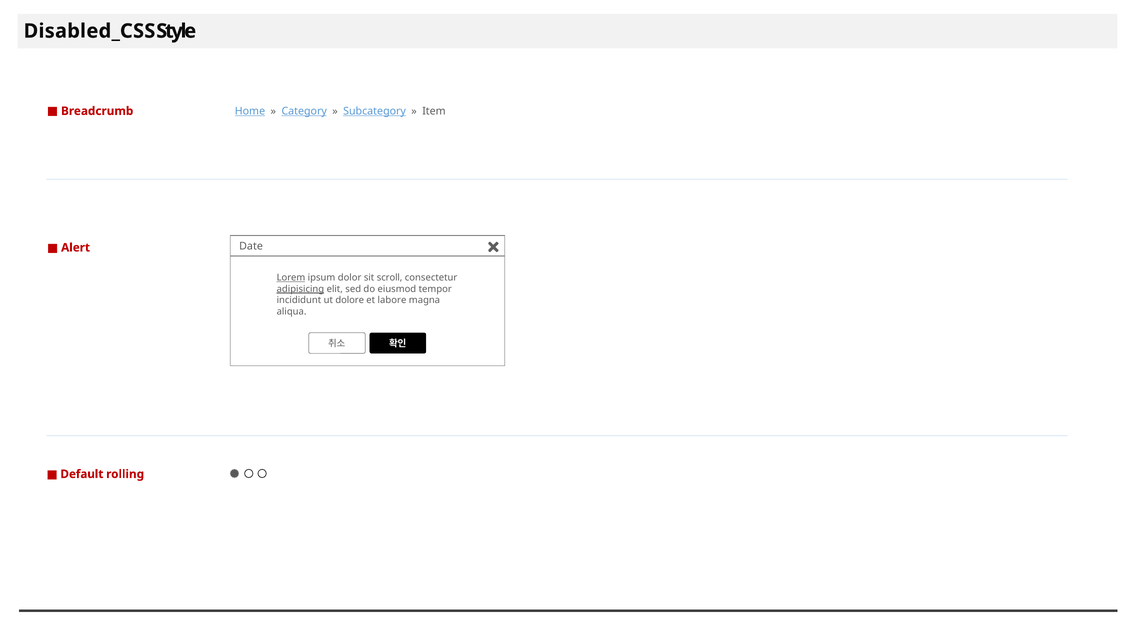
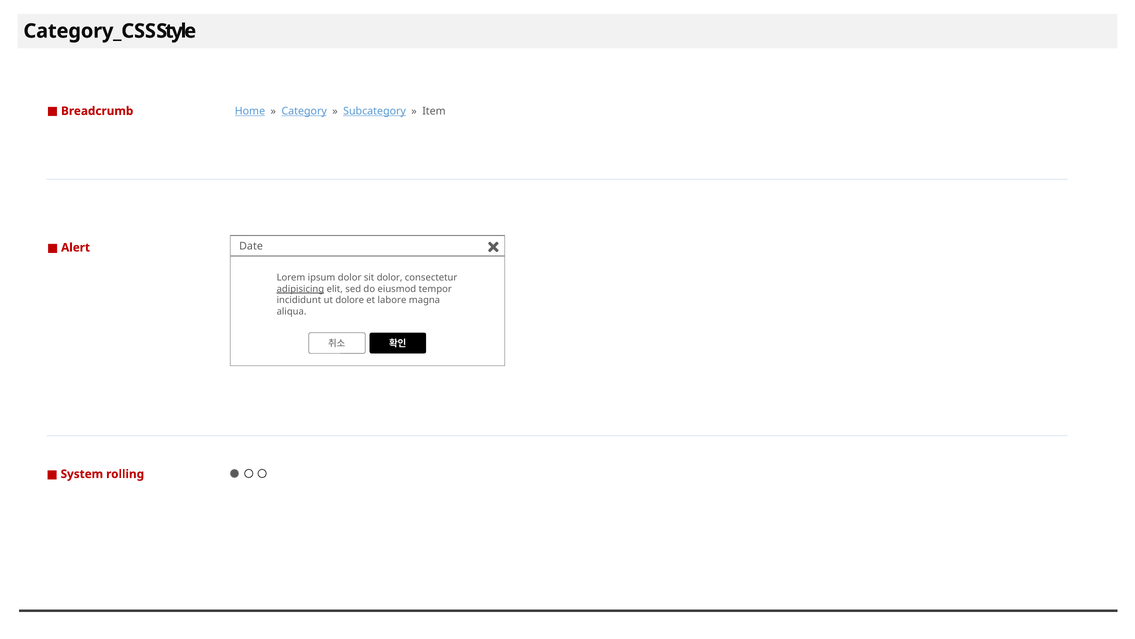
Disabled_CSS: Disabled_CSS -> Category_CSS (90, 31)
Lorem underline: present -> none (291, 277)
sit scroll: scroll -> dolor (390, 277)
Default: Default -> System (82, 474)
